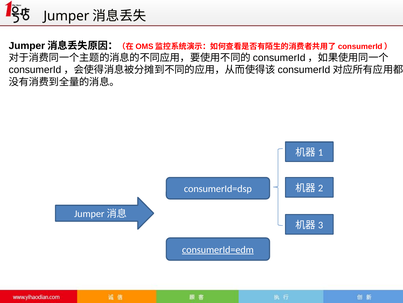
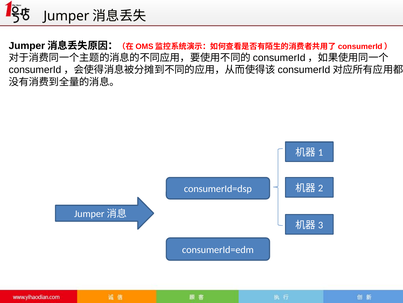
consumerId=edm underline: present -> none (218, 249)
